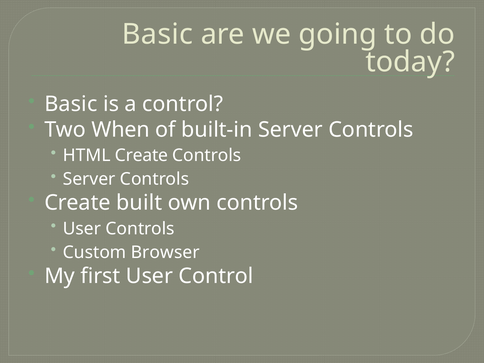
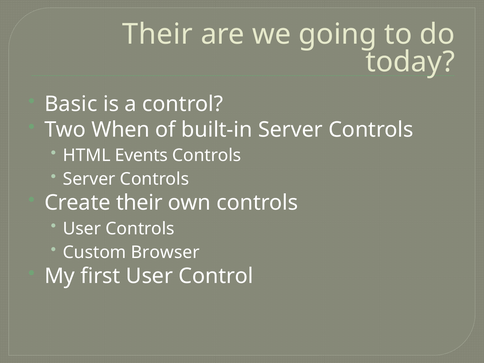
Basic: Basic -> Their (157, 34)
HTML Create: Create -> Events (141, 156)
Create built: built -> their (139, 203)
